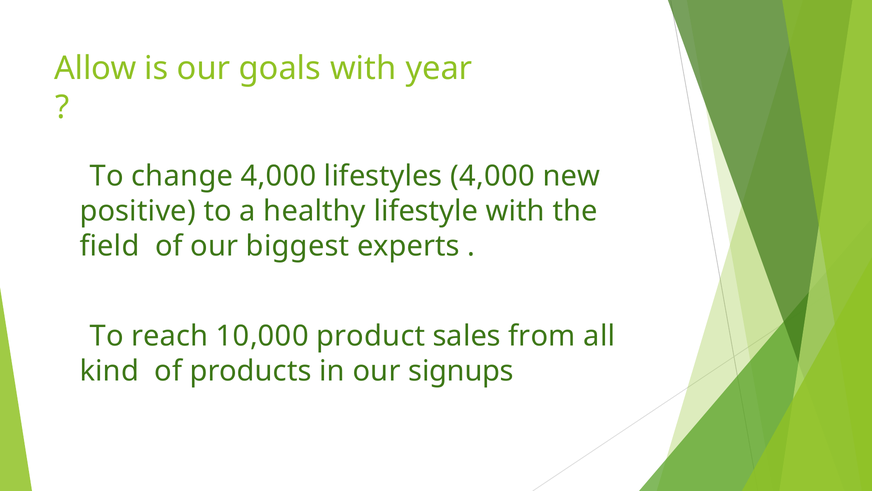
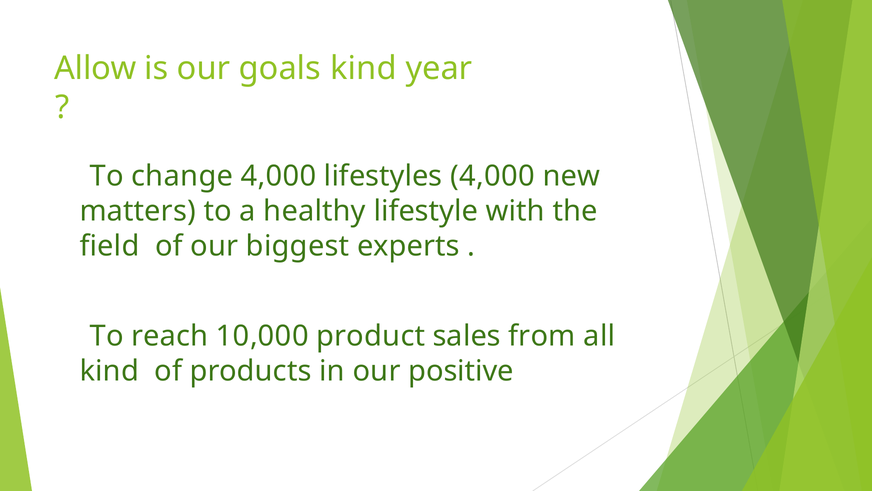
goals with: with -> kind (363, 68)
positive: positive -> matters (138, 211)
signups: signups -> positive (461, 371)
